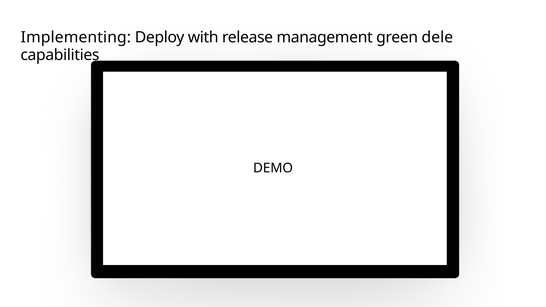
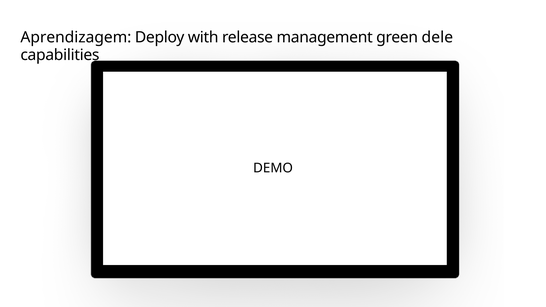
Implementing: Implementing -> Aprendizagem (76, 37)
